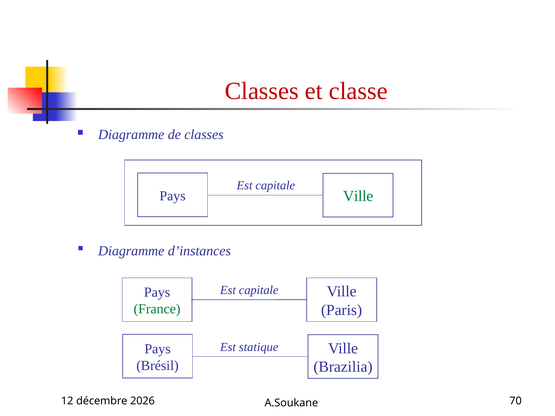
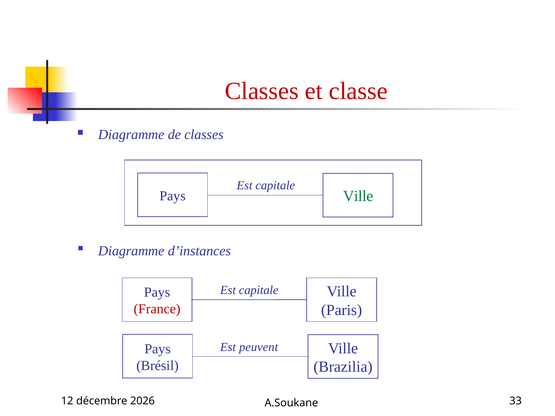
France colour: green -> red (157, 309)
statique: statique -> peuvent (259, 347)
70: 70 -> 33 (516, 401)
